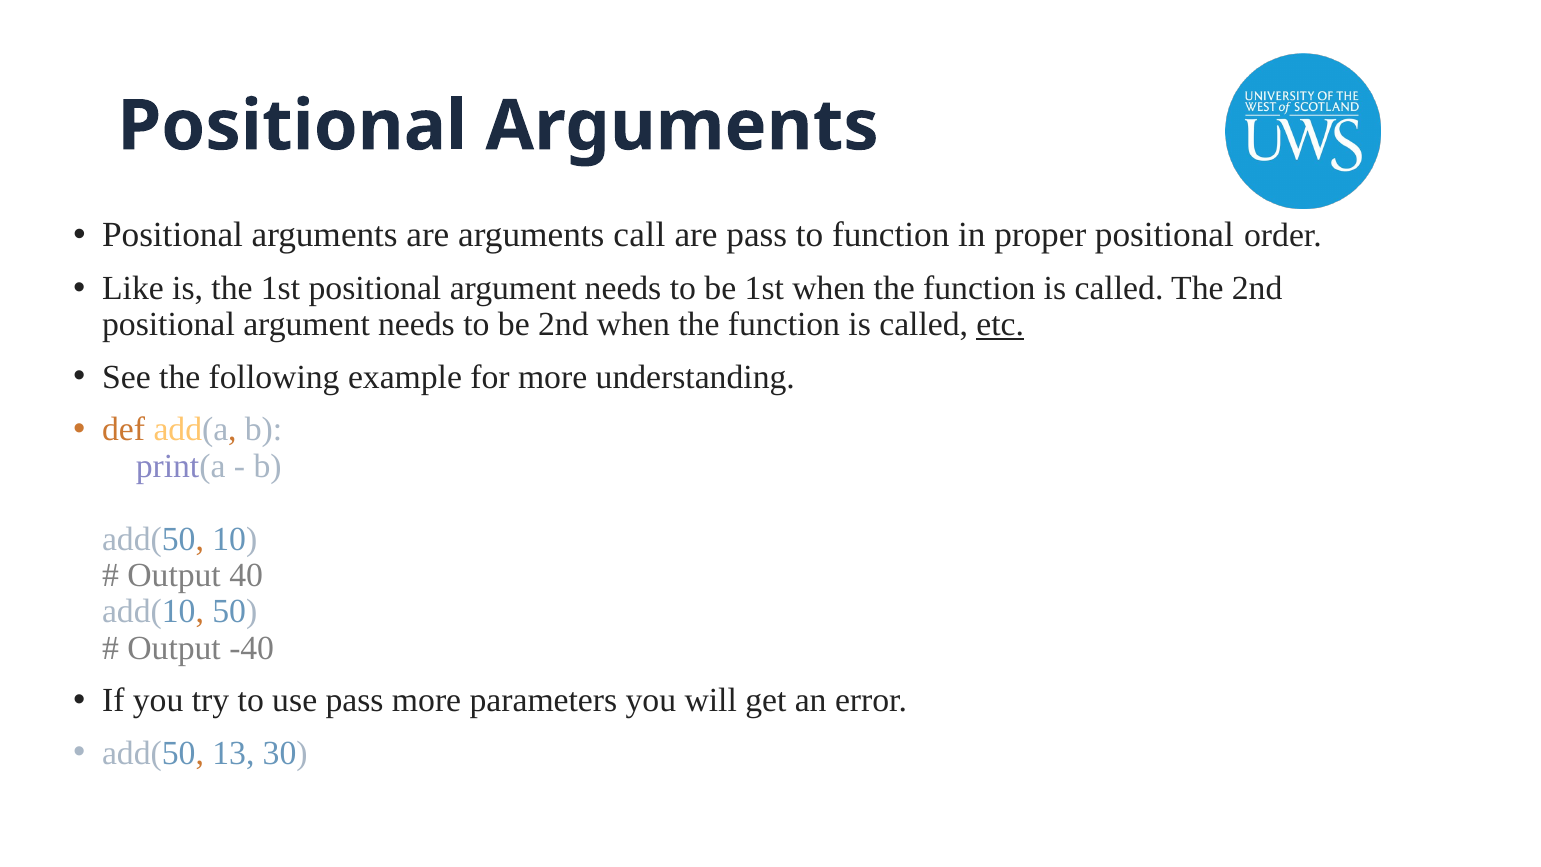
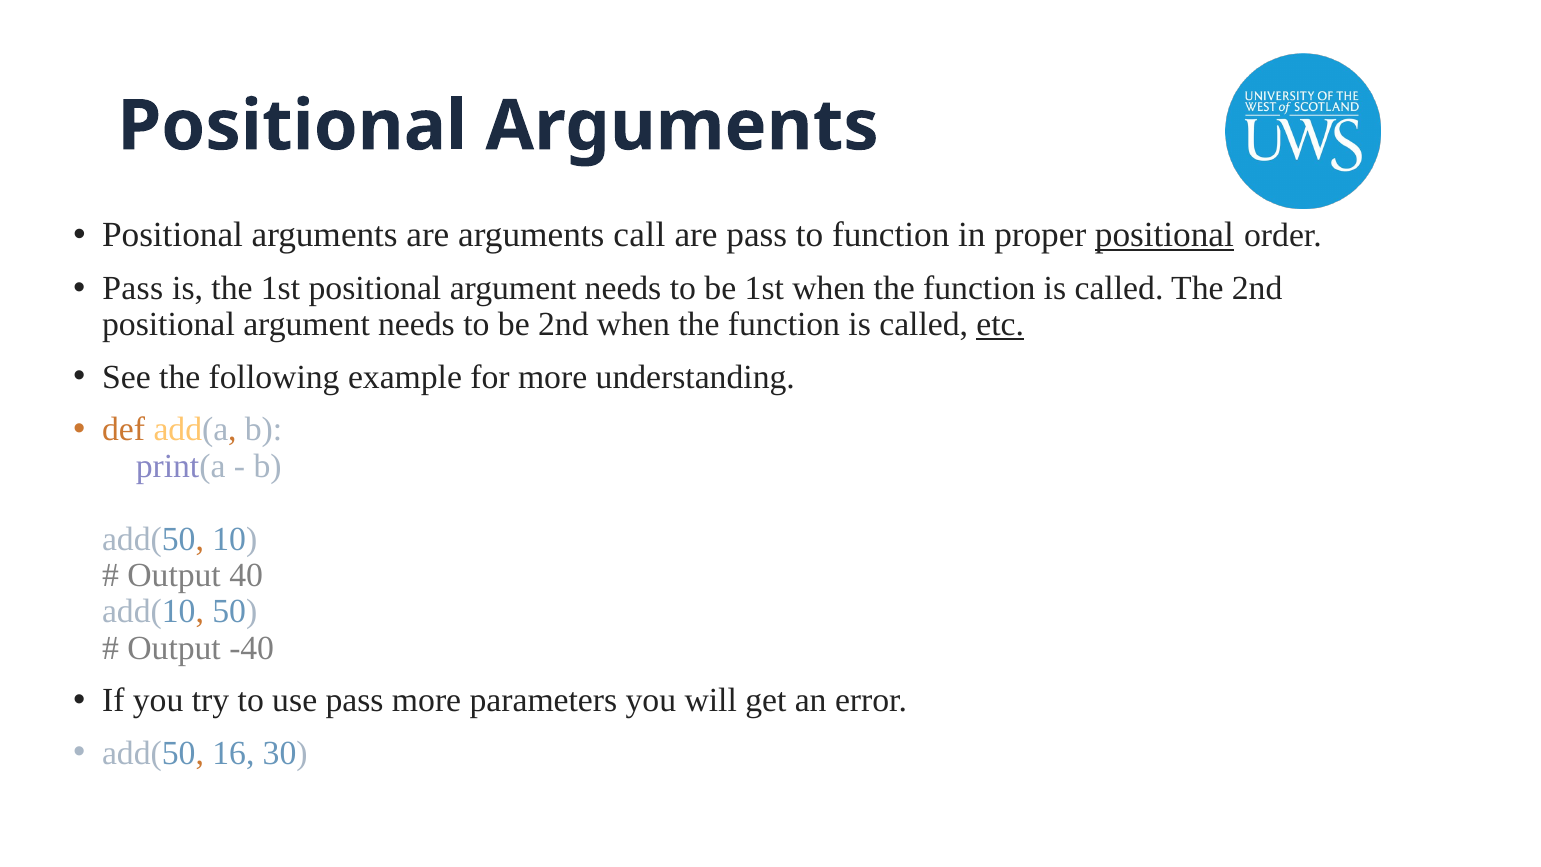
positional underline: none -> present (1164, 235)
Like: Like -> Pass (133, 288)
13: 13 -> 16 (233, 753)
